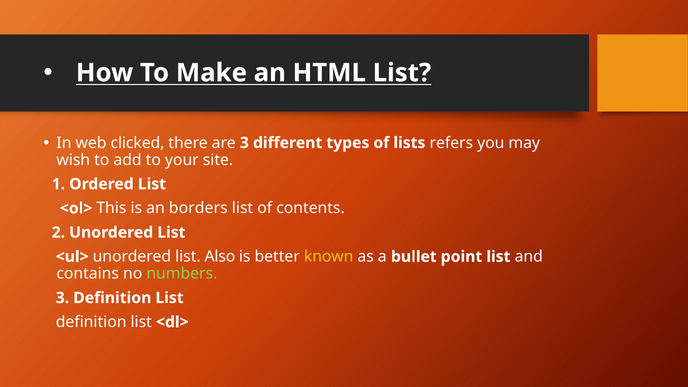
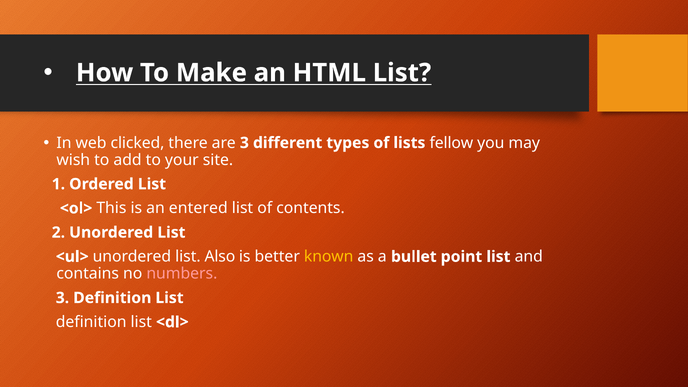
refers: refers -> fellow (451, 143)
borders: borders -> entered (198, 208)
numbers colour: light green -> pink (182, 274)
